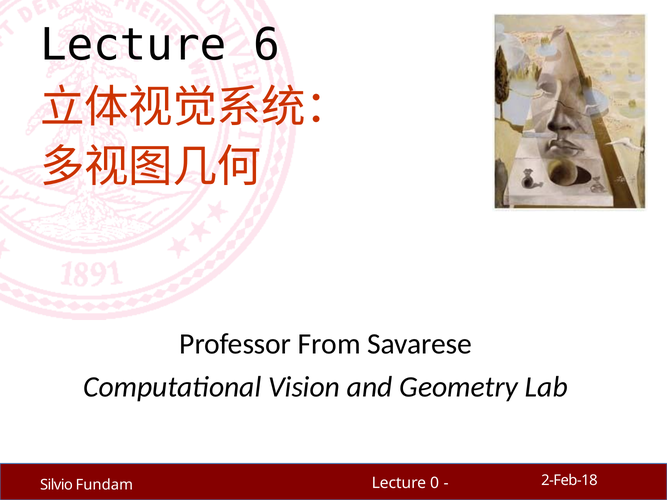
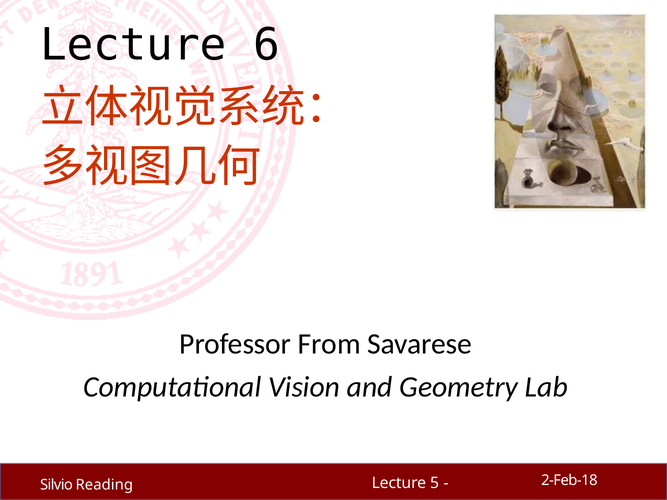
0: 0 -> 5 (435, 483)
Fundam: Fundam -> Reading (104, 485)
